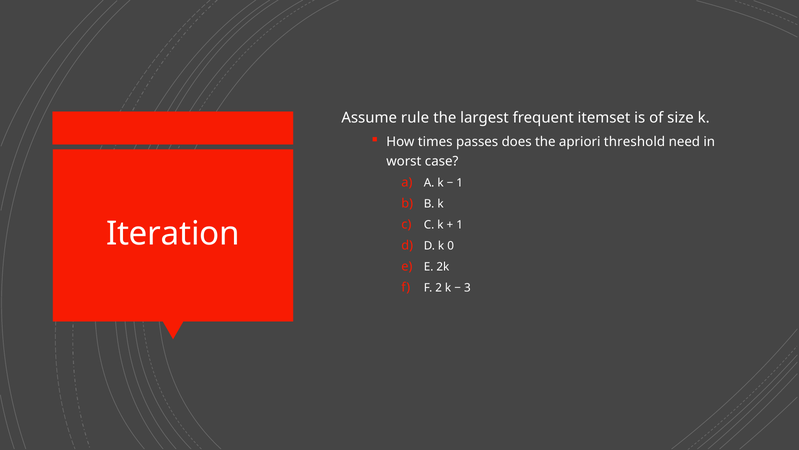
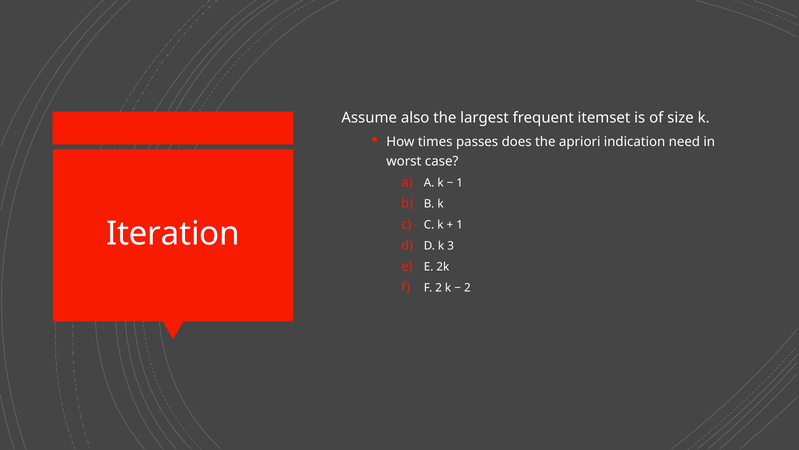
rule: rule -> also (415, 118)
threshold: threshold -> indication (635, 142)
0: 0 -> 3 (451, 246)
3: 3 -> 2 (467, 288)
